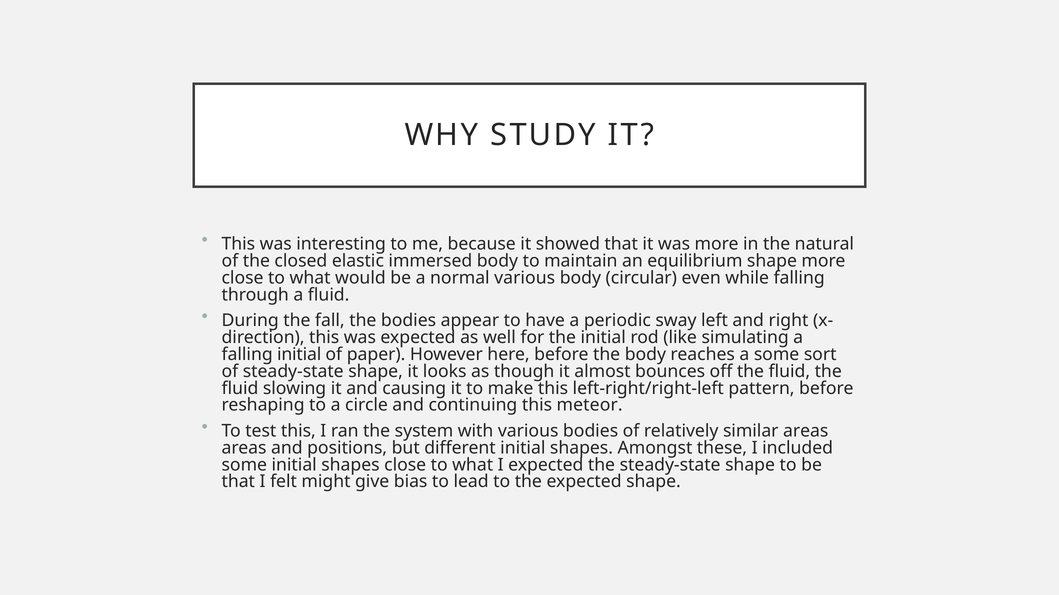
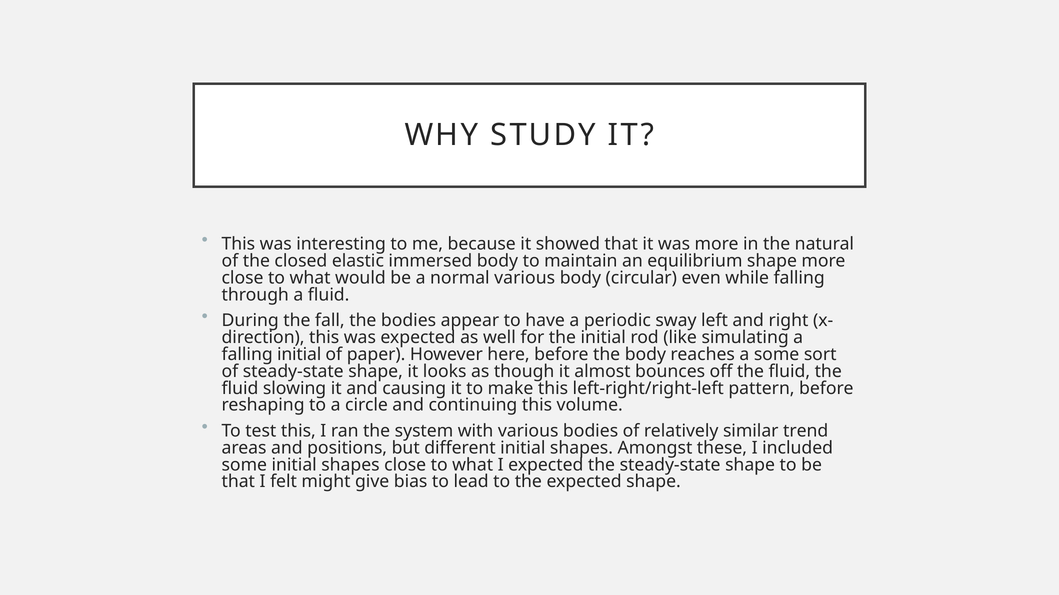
meteor: meteor -> volume (590, 406)
similar areas: areas -> trend (806, 431)
